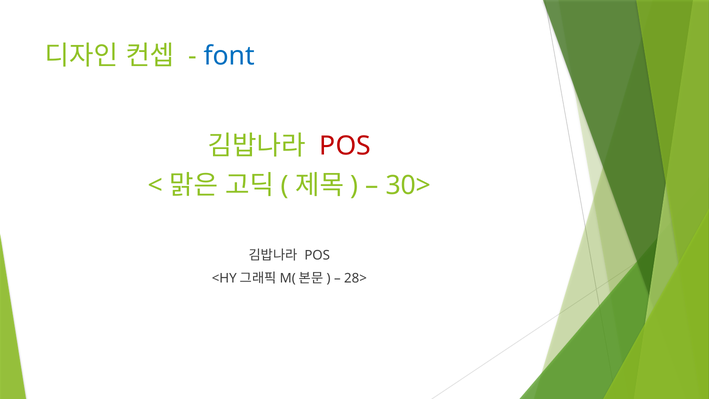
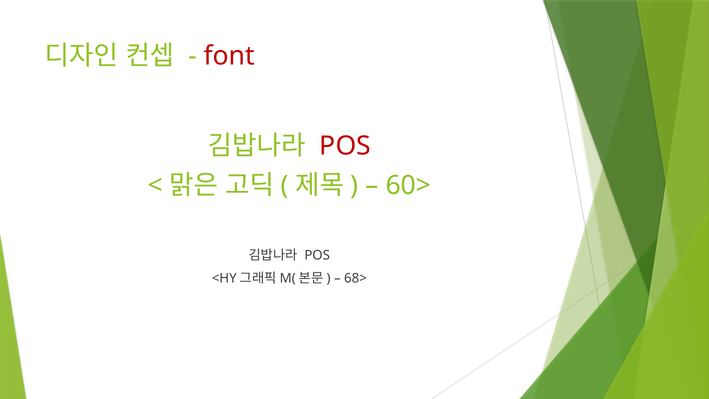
font colour: blue -> red (229, 56)
30>: 30> -> 60> (408, 185)
28>: 28> -> 68> (356, 278)
